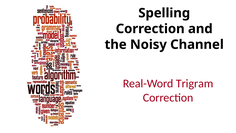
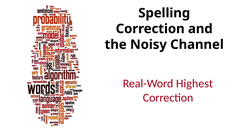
Trigram: Trigram -> Highest (195, 83)
